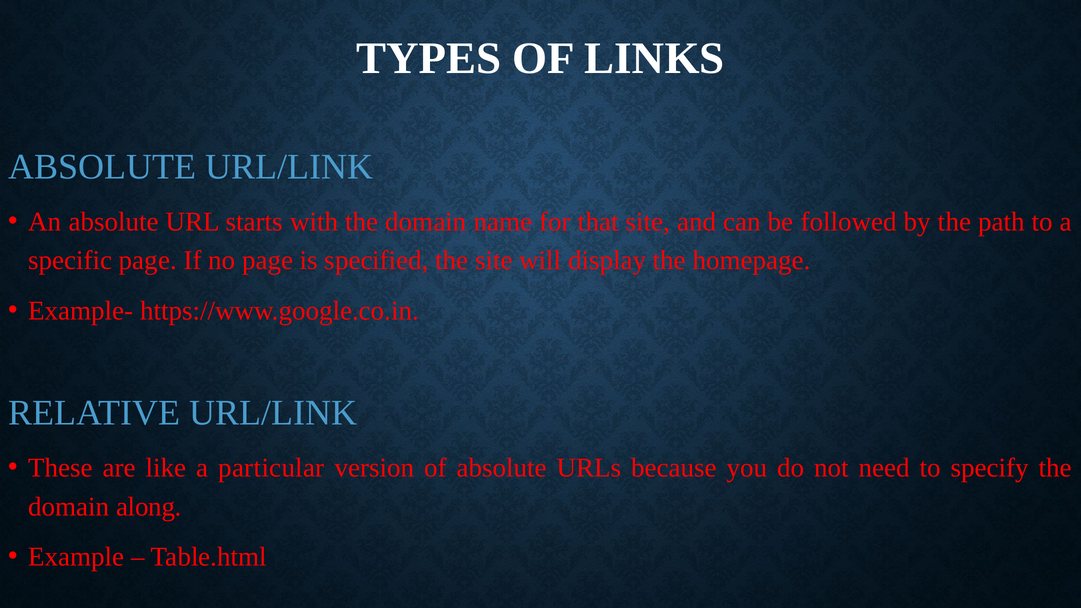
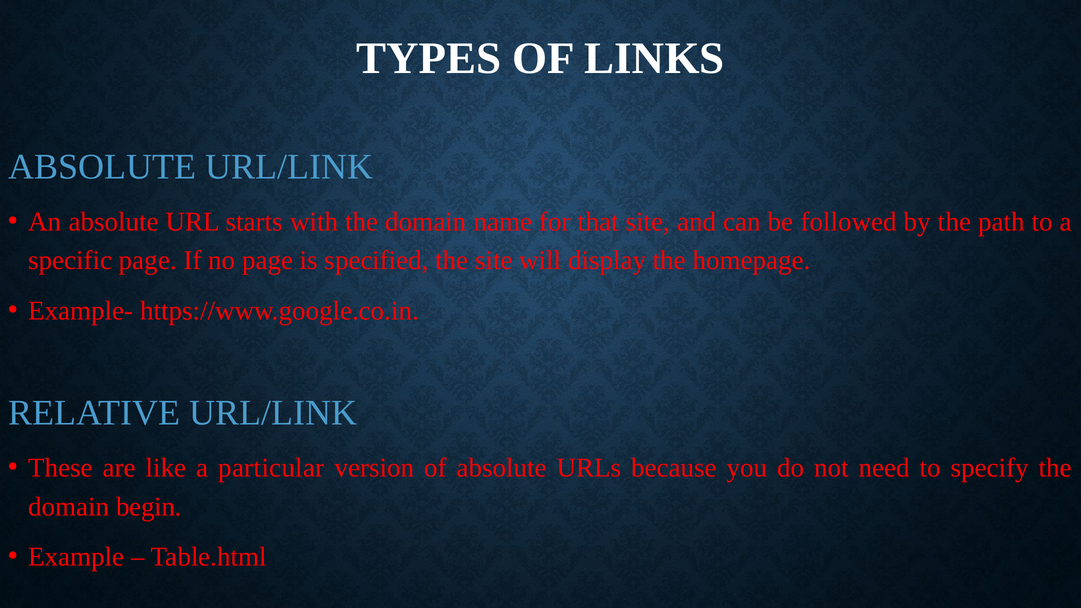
along: along -> begin (149, 507)
